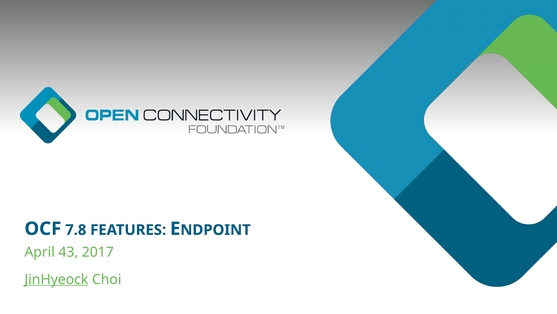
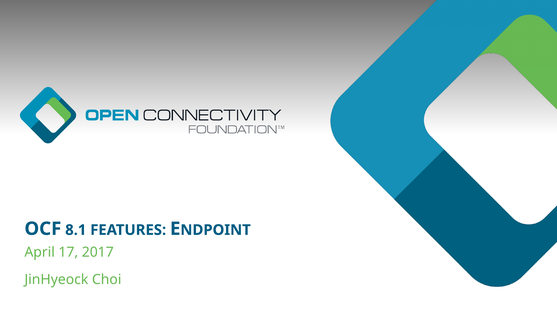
7.8: 7.8 -> 8.1 (76, 230)
43: 43 -> 17 (68, 252)
JinHyeock underline: present -> none (56, 279)
